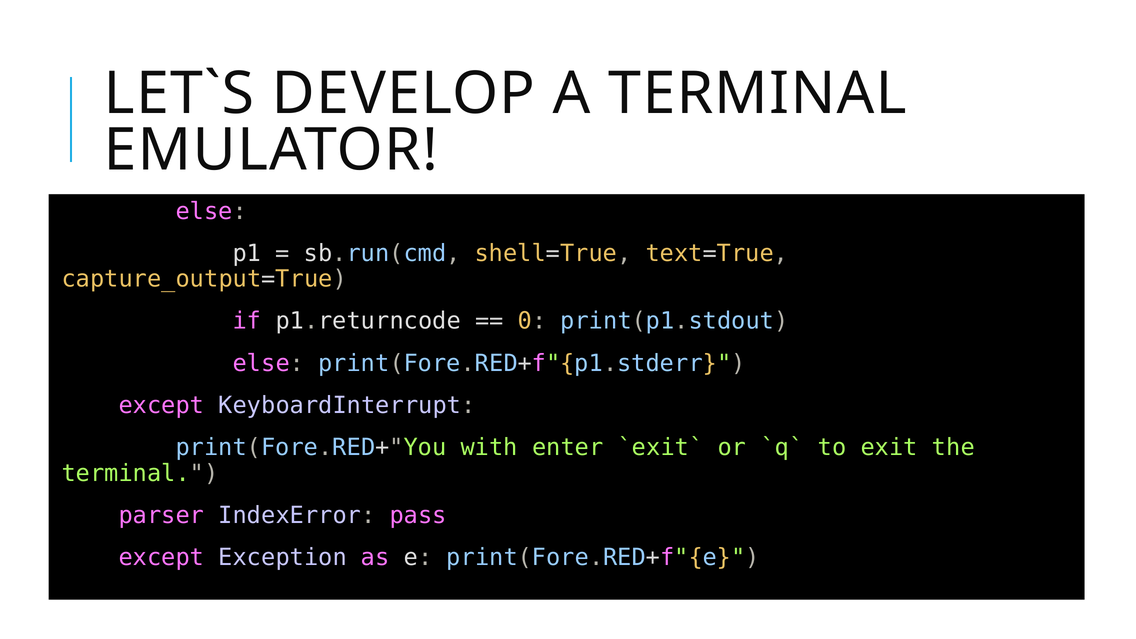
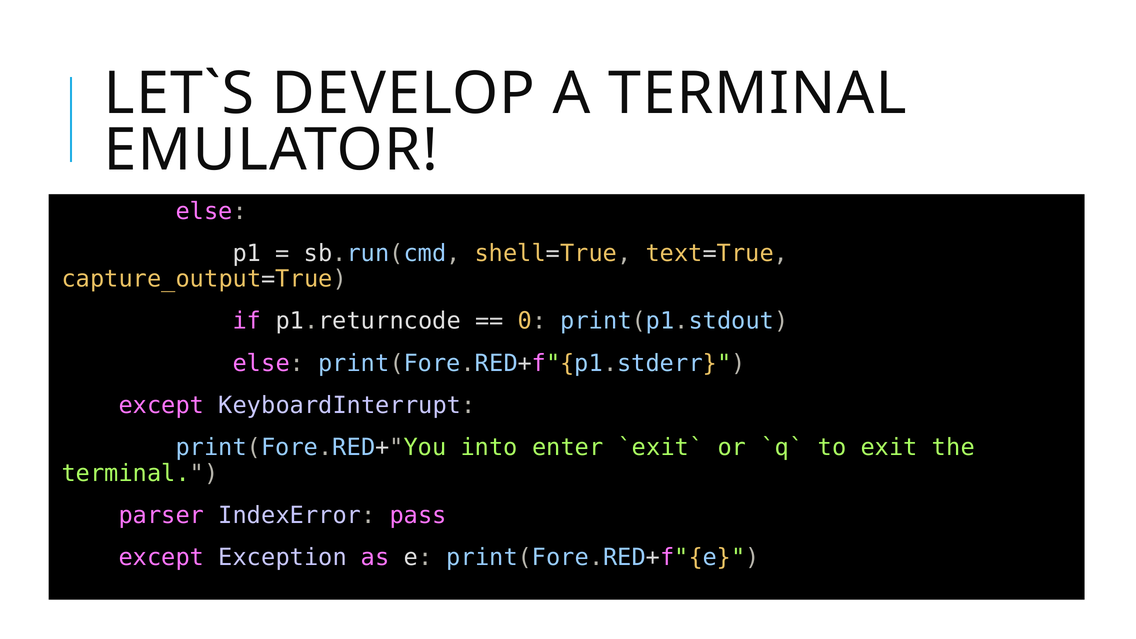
with: with -> into (489, 448)
